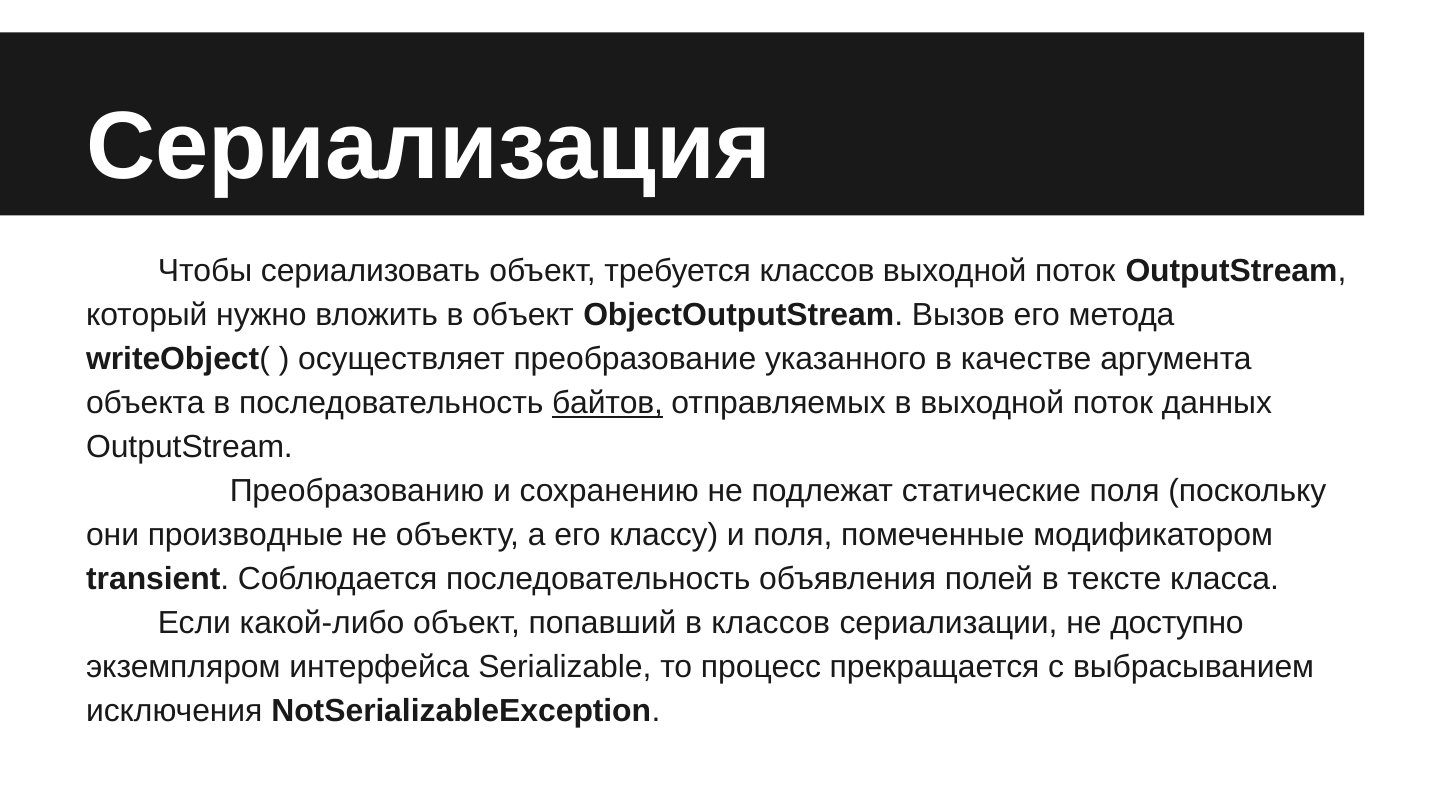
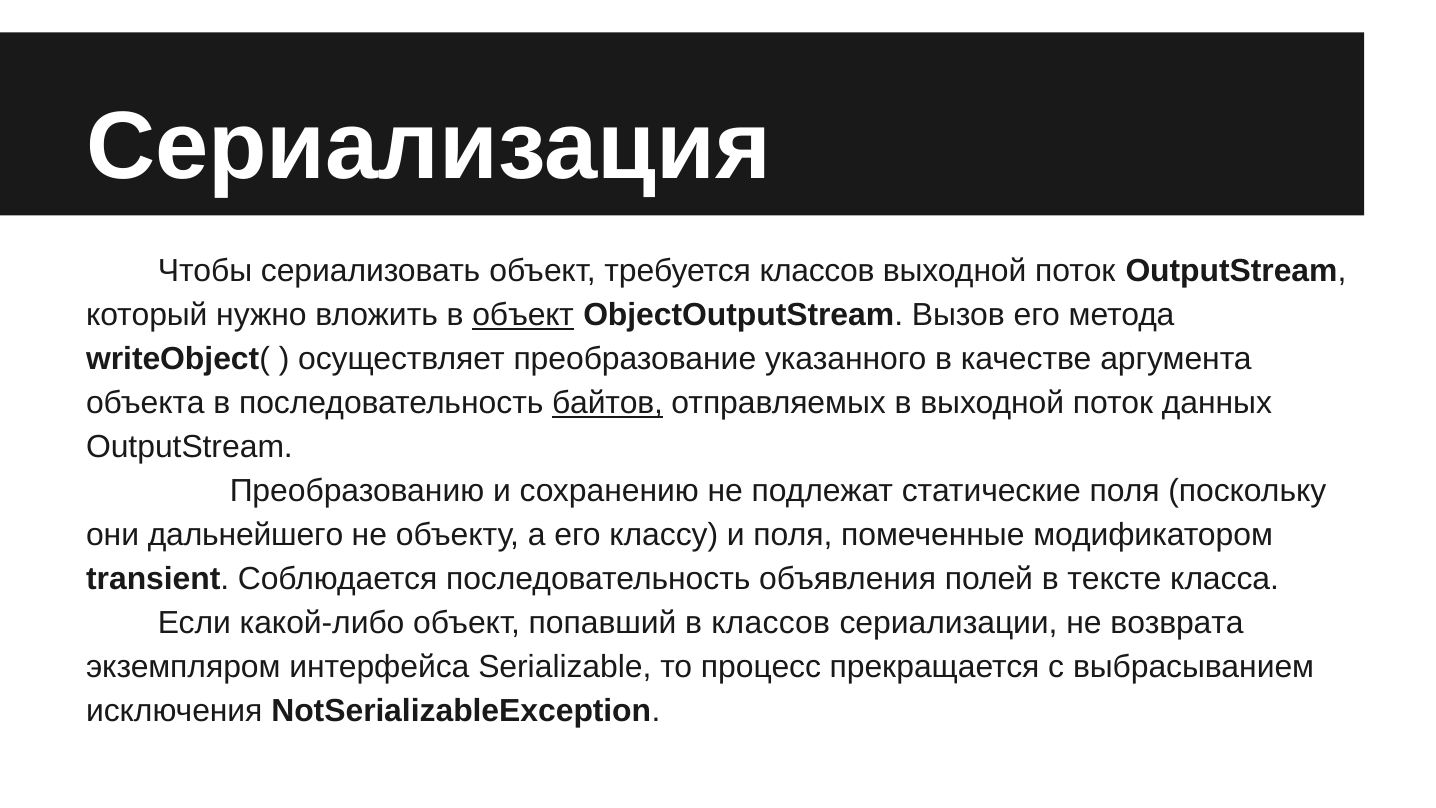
объект underline: none -> present (523, 315)
производные: производные -> дальнейшего (246, 535)
доступно: доступно -> возврата (1177, 623)
